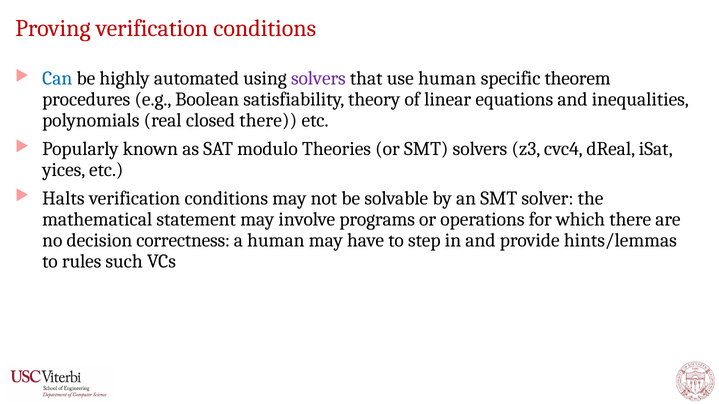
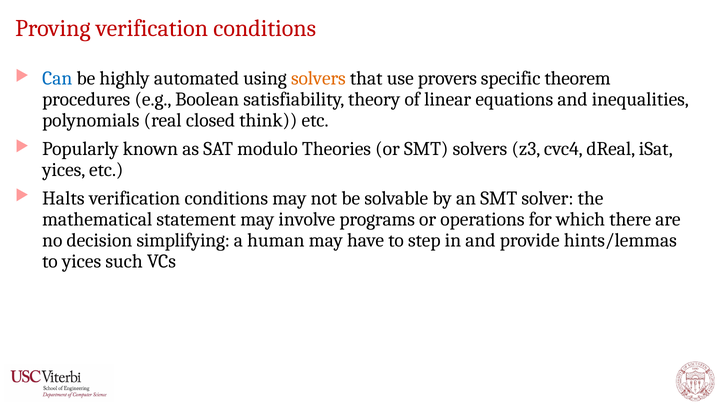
solvers colour: purple -> orange (318, 78)
use human: human -> provers (447, 78)
closed there: there -> think (268, 121)
correctness: correctness -> simplifying (183, 241)
to rules: rules -> yices (82, 262)
